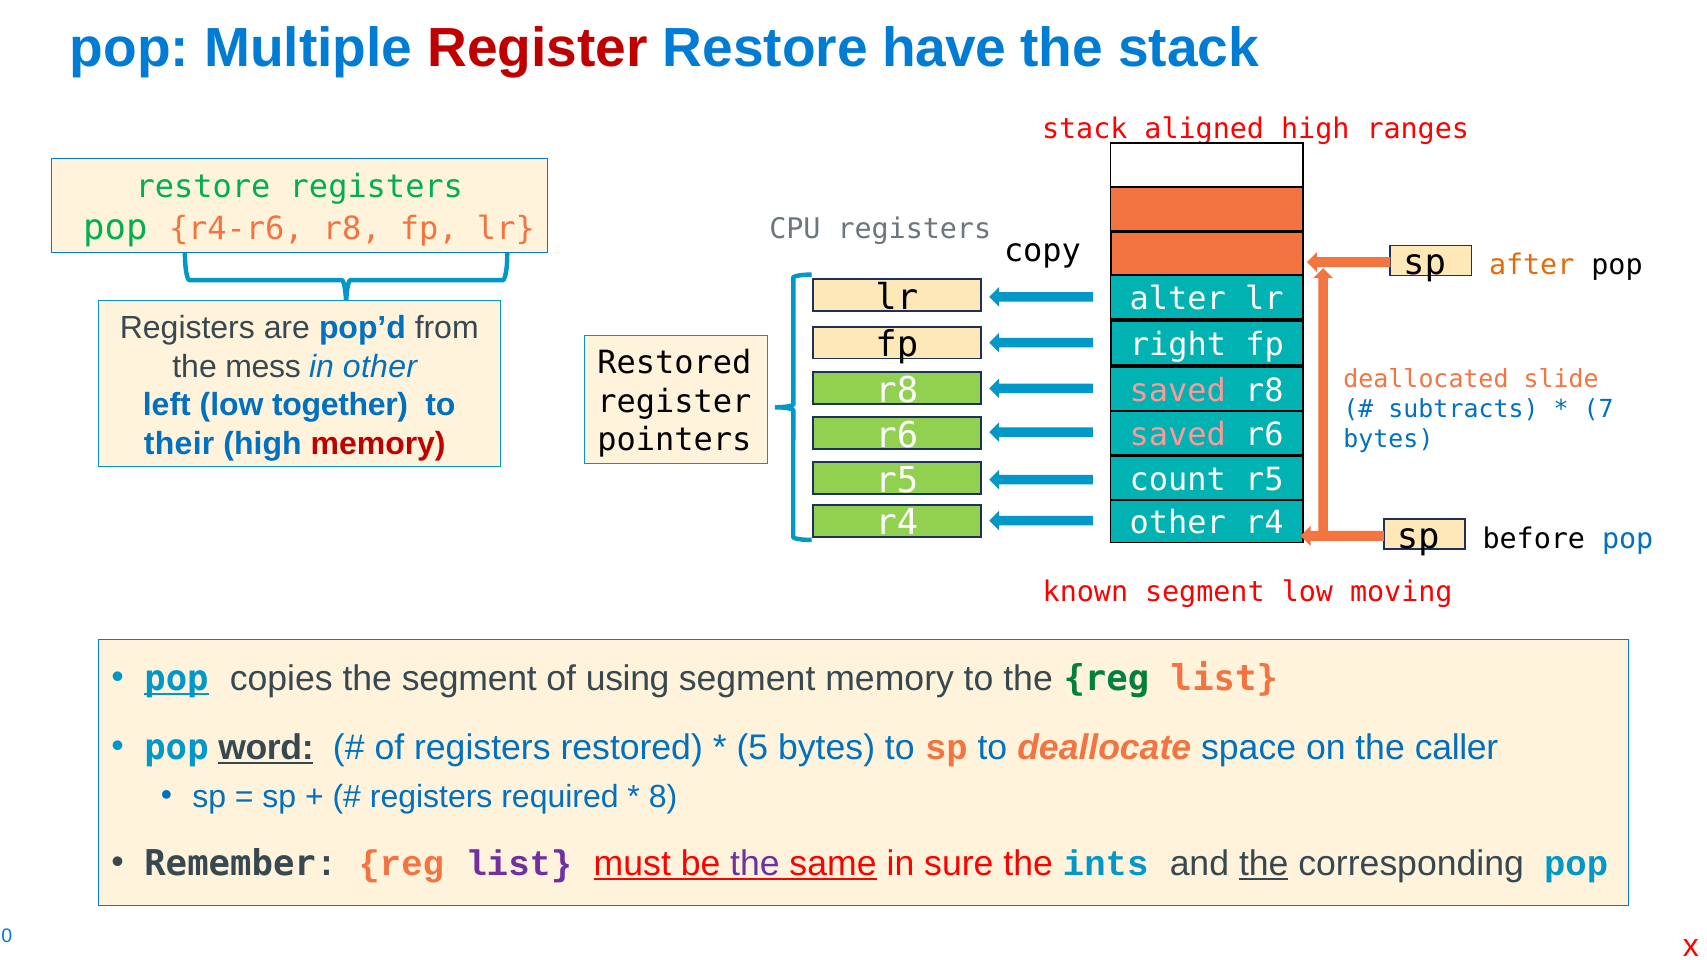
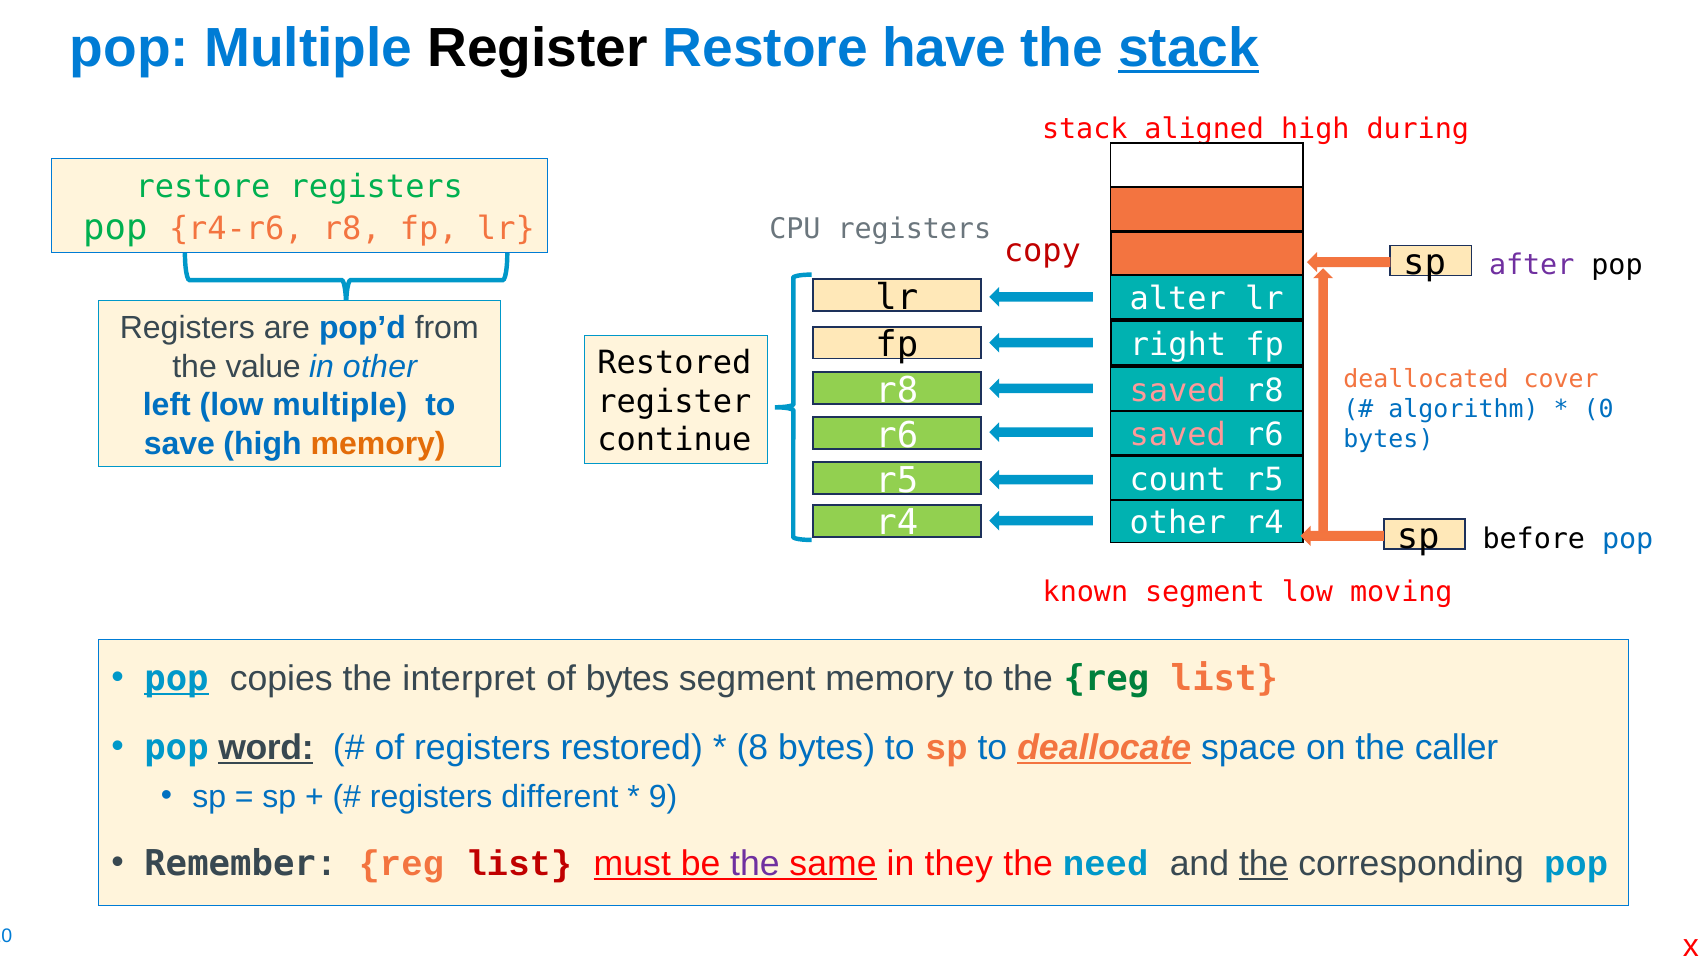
Register colour: red -> black (538, 48)
stack underline: none -> present (1189, 48)
ranges: ranges -> during (1418, 129)
copy colour: black -> red (1042, 251)
after colour: orange -> purple (1532, 265)
mess: mess -> value (263, 367)
slide: slide -> cover (1561, 379)
low together: together -> multiple (340, 405)
subtracts: subtracts -> algorithm (1464, 409)
7: 7 -> 0 (1599, 409)
pointers: pointers -> continue (674, 440)
their: their -> save (179, 444)
memory colour: red -> orange (378, 444)
the segment: segment -> interpret (469, 679)
of using: using -> bytes (628, 679)
5: 5 -> 8 (752, 748)
deallocate underline: none -> present (1104, 748)
required: required -> different (560, 797)
8: 8 -> 9 (663, 797)
list colour: purple -> red (519, 864)
sure: sure -> they (959, 864)
ints: ints -> need (1106, 864)
